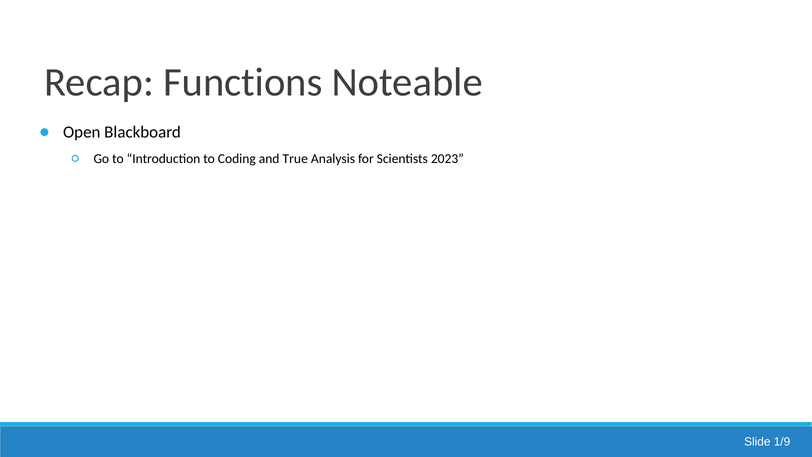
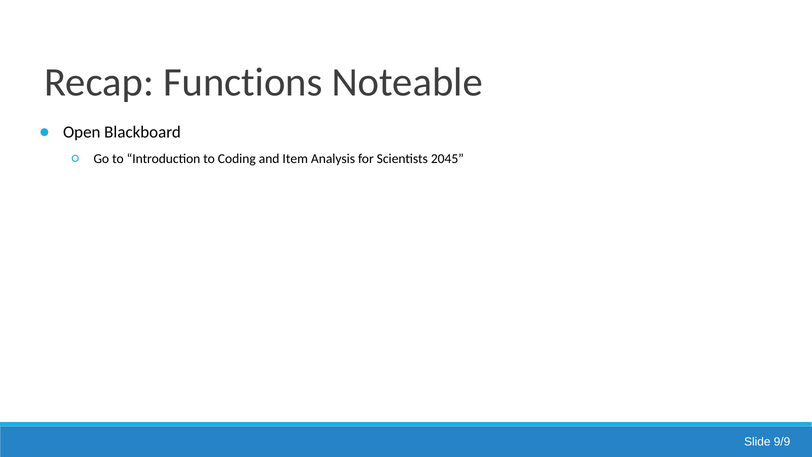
True: True -> Item (295, 159)
2023: 2023 -> 2045 (447, 159)
1/9: 1/9 -> 9/9 (782, 442)
